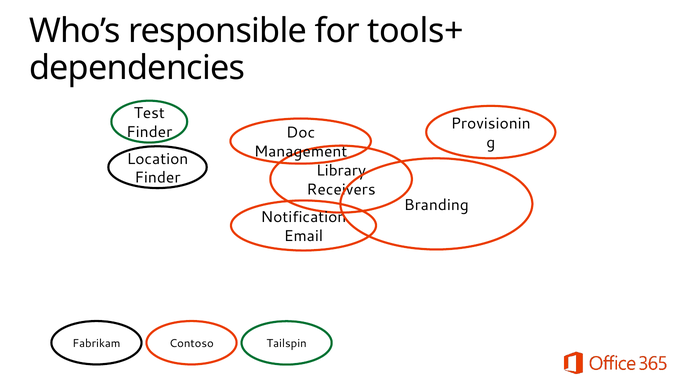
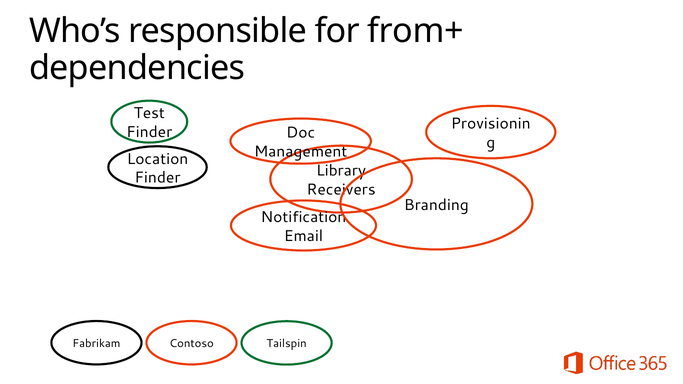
tools+: tools+ -> from+ (415, 31)
